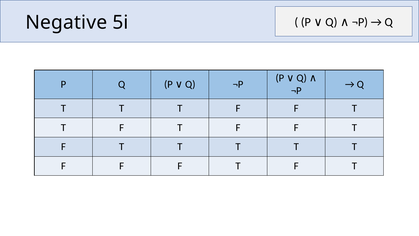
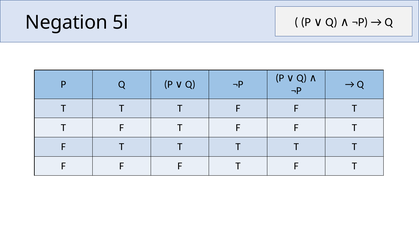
Negative: Negative -> Negation (66, 22)
